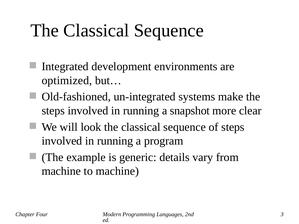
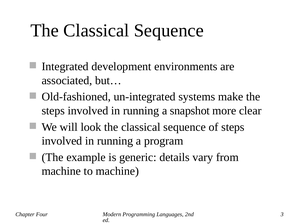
optimized: optimized -> associated (67, 81)
